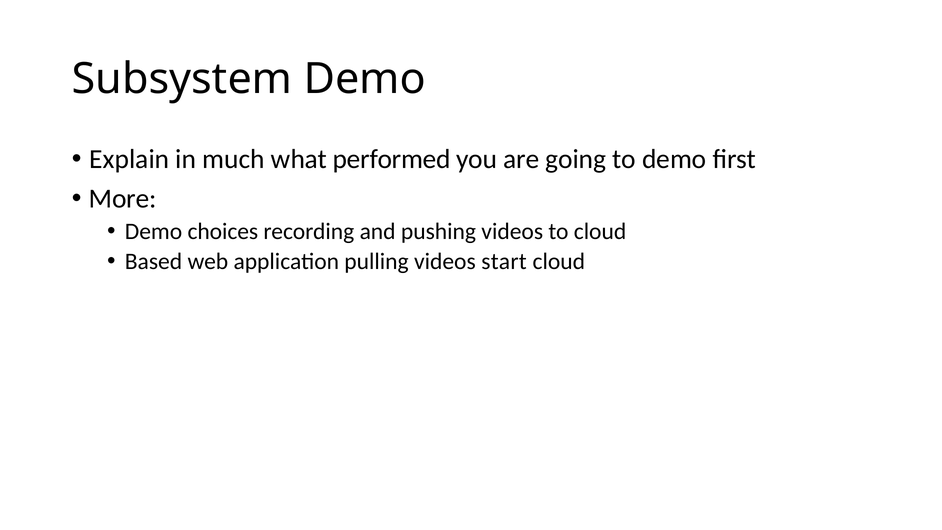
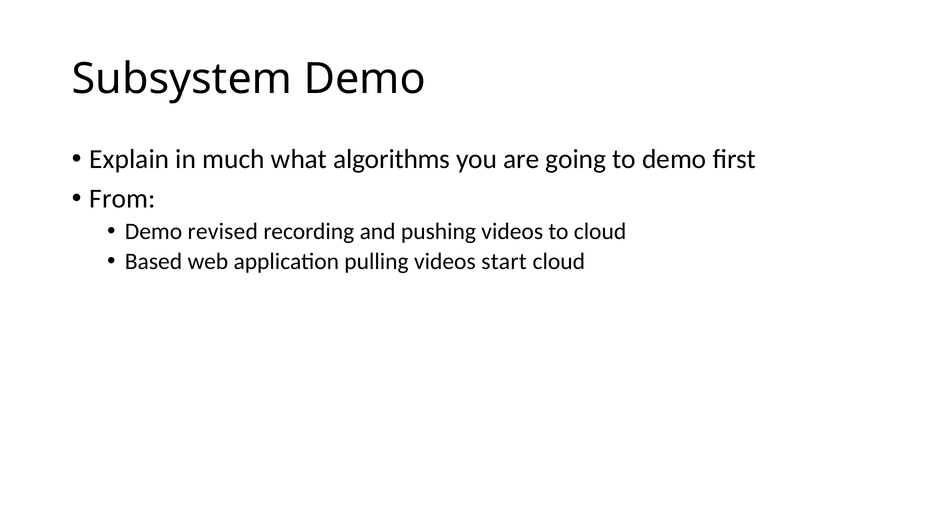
performed: performed -> algorithms (392, 159)
More: More -> From (122, 199)
choices: choices -> revised (223, 231)
